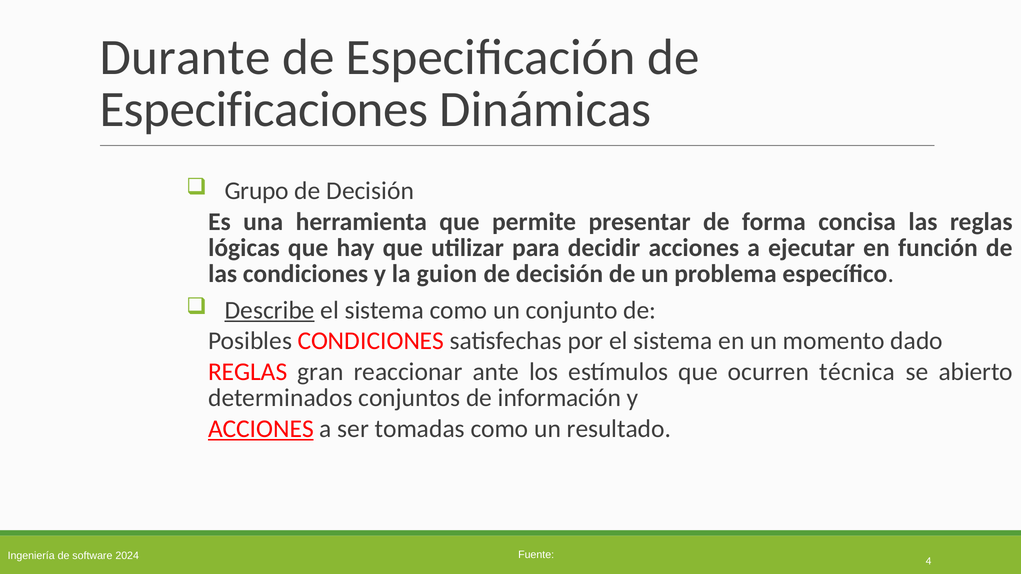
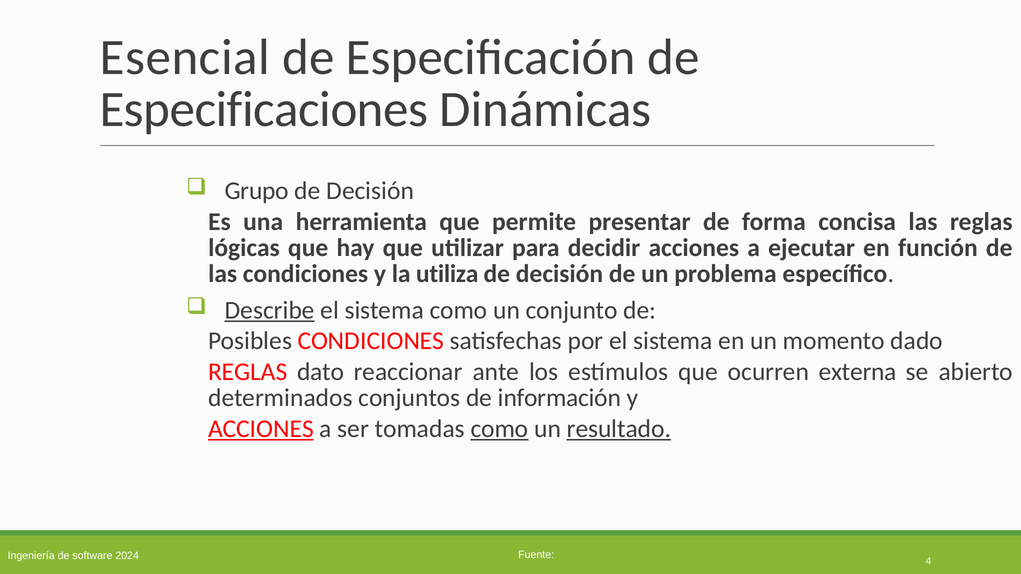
Durante: Durante -> Esencial (185, 57)
guion: guion -> utiliza (447, 274)
gran: gran -> dato (321, 372)
técnica: técnica -> externa (858, 372)
como underline: none -> present (499, 429)
resultado underline: none -> present (619, 429)
